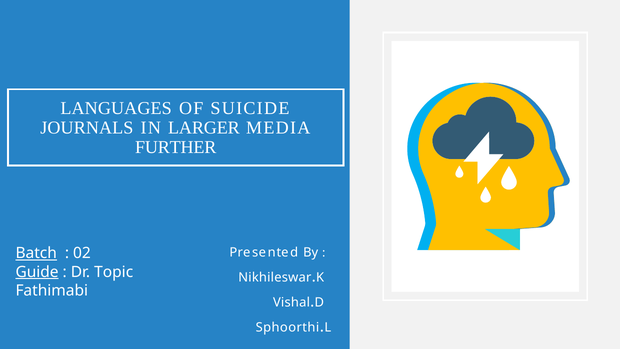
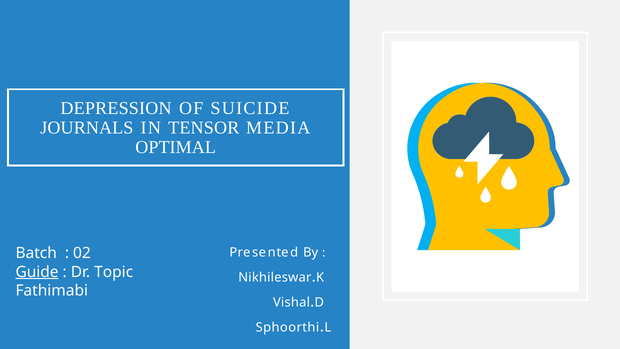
LANGUAGES: LANGUAGES -> DEPRESSION (116, 108)
LARGER: LARGER -> TENSOR (204, 128)
FURTHER: FURTHER -> OPTIMAL (176, 147)
Batch underline: present -> none (36, 253)
